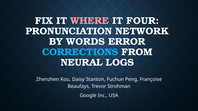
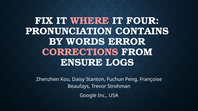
NETWORK: NETWORK -> CONTAINS (142, 31)
CORRECTIONS colour: light blue -> pink (80, 52)
NEURAL: NEURAL -> ENSURE (82, 63)
